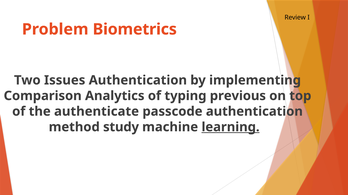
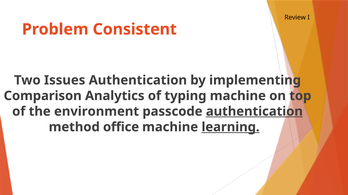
Biometrics: Biometrics -> Consistent (135, 29)
typing previous: previous -> machine (238, 96)
authenticate: authenticate -> environment (97, 112)
authentication underline: none -> present (254, 112)
study: study -> office (121, 127)
